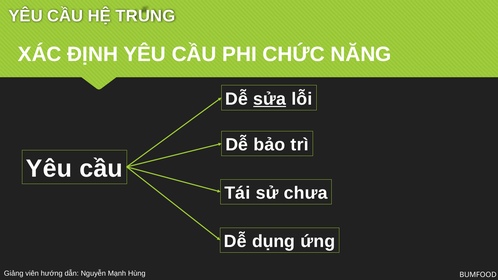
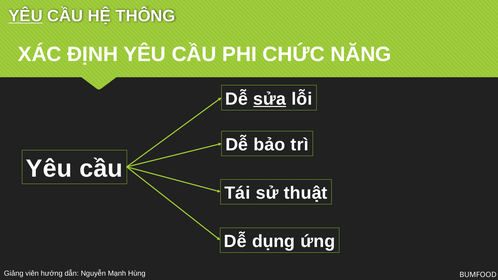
YÊU underline: none -> present (26, 16)
TRUNG: TRUNG -> THÔNG (146, 16)
chưa: chưa -> thuật (306, 193)
